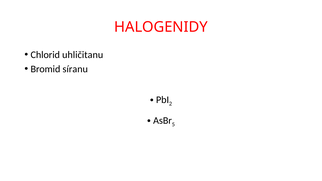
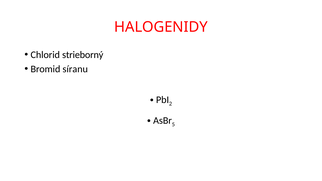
uhličitanu: uhličitanu -> strieborný (83, 55)
